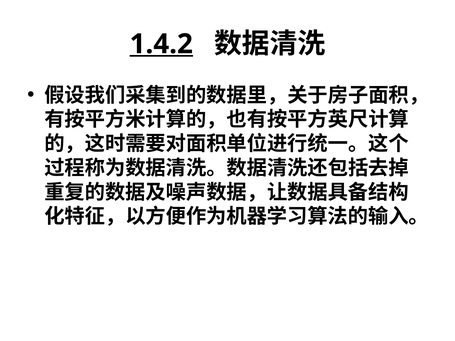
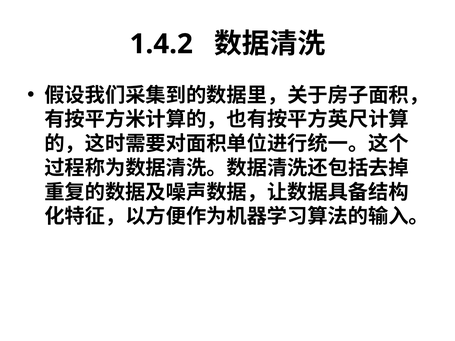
1.4.2 underline: present -> none (161, 44)
